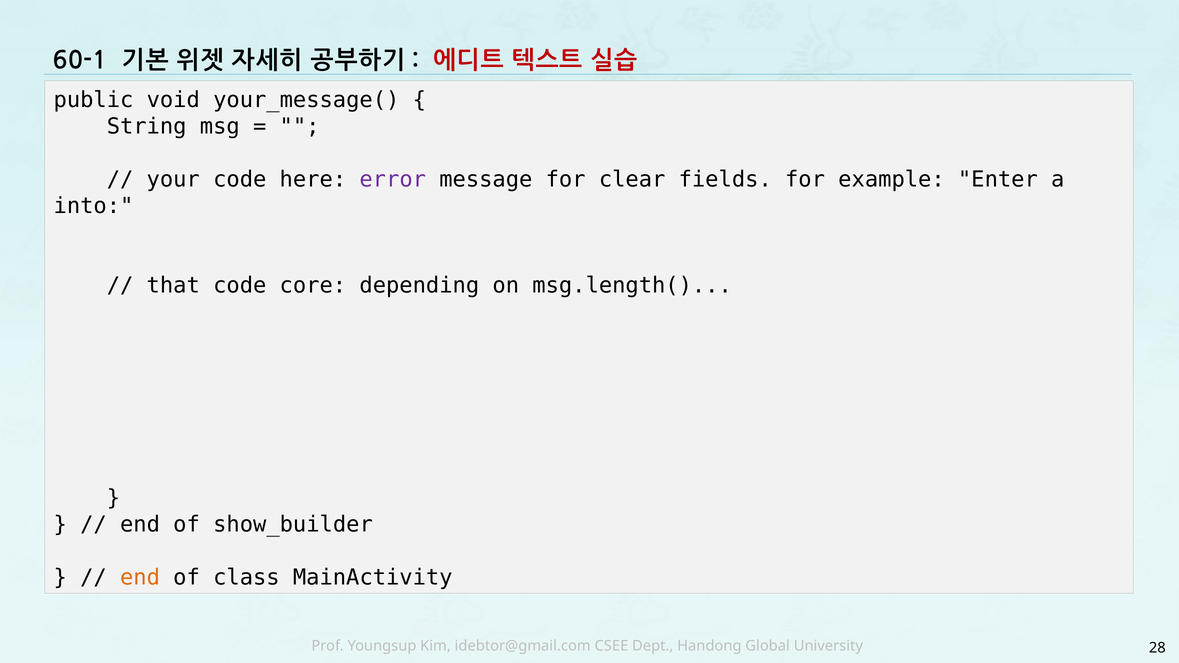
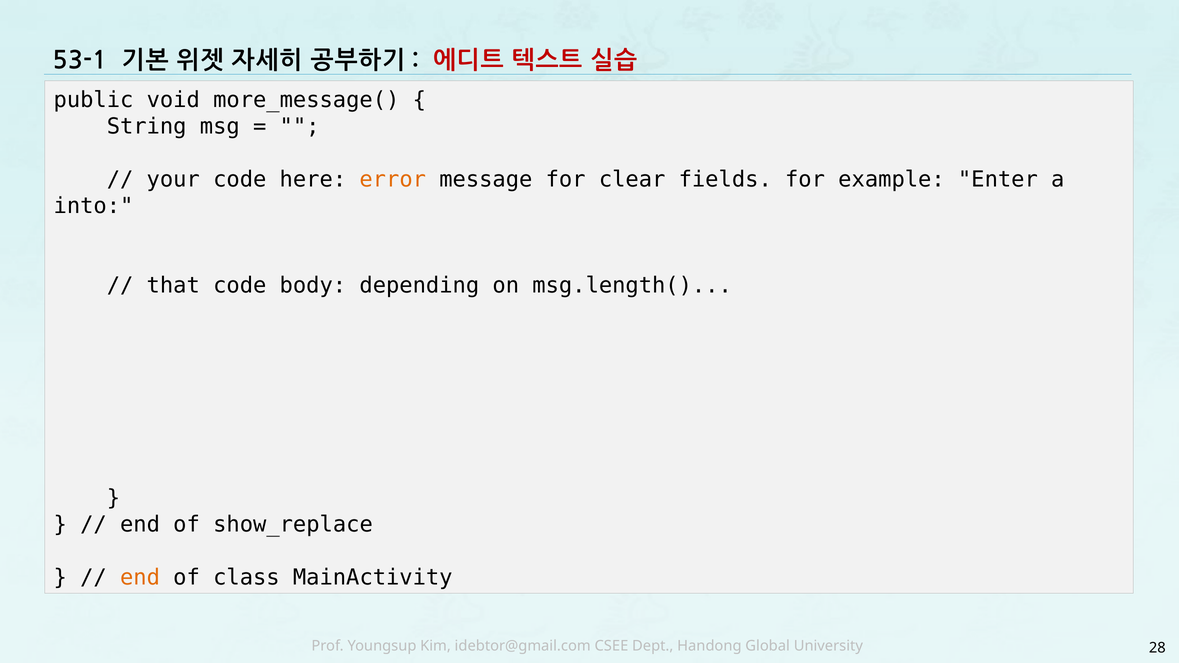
60-1: 60-1 -> 53-1 (80, 61)
your_message(: your_message( -> more_message( (306, 100)
error colour: purple -> orange (393, 180)
core: core -> body (313, 286)
show_builder: show_builder -> show_replace (293, 524)
